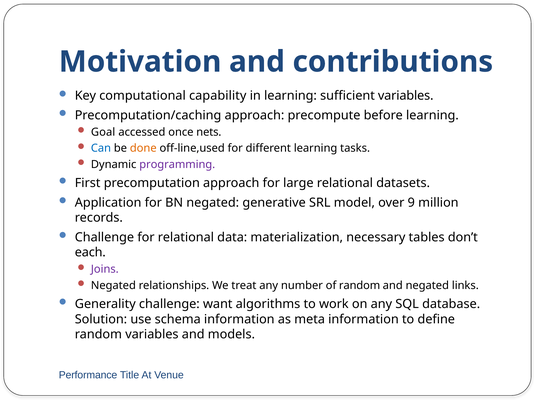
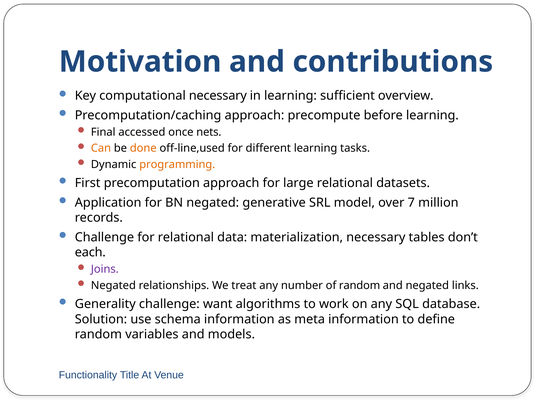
computational capability: capability -> necessary (218, 96)
sufficient variables: variables -> overview (406, 96)
Goal: Goal -> Final (103, 132)
Can colour: blue -> orange (101, 148)
programming colour: purple -> orange (177, 164)
9: 9 -> 7 (411, 203)
Performance: Performance -> Functionality (88, 375)
